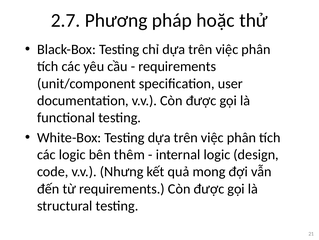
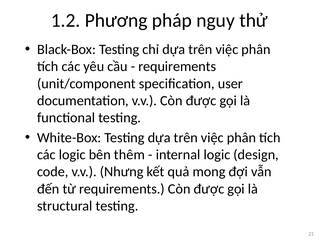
2.7: 2.7 -> 1.2 (66, 20)
hoặc: hoặc -> nguy (216, 20)
